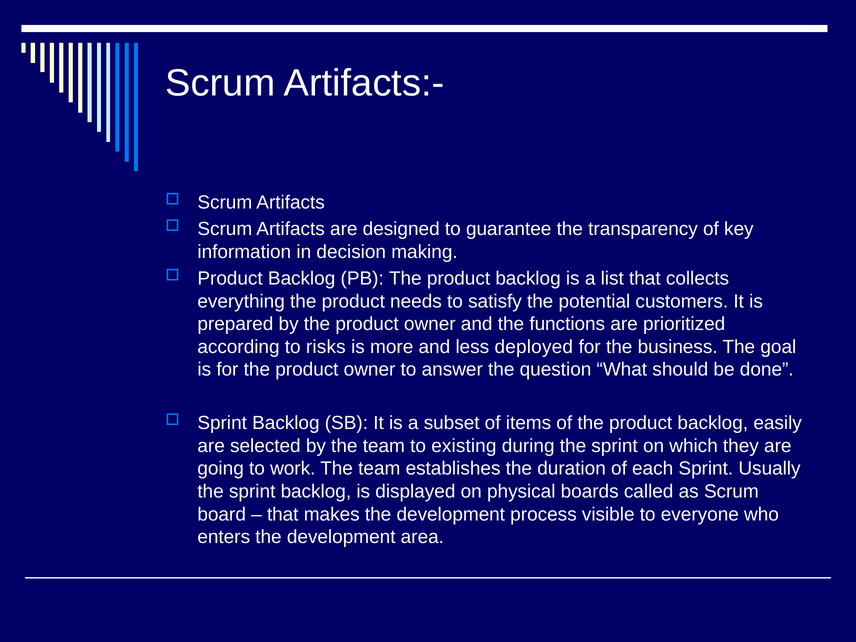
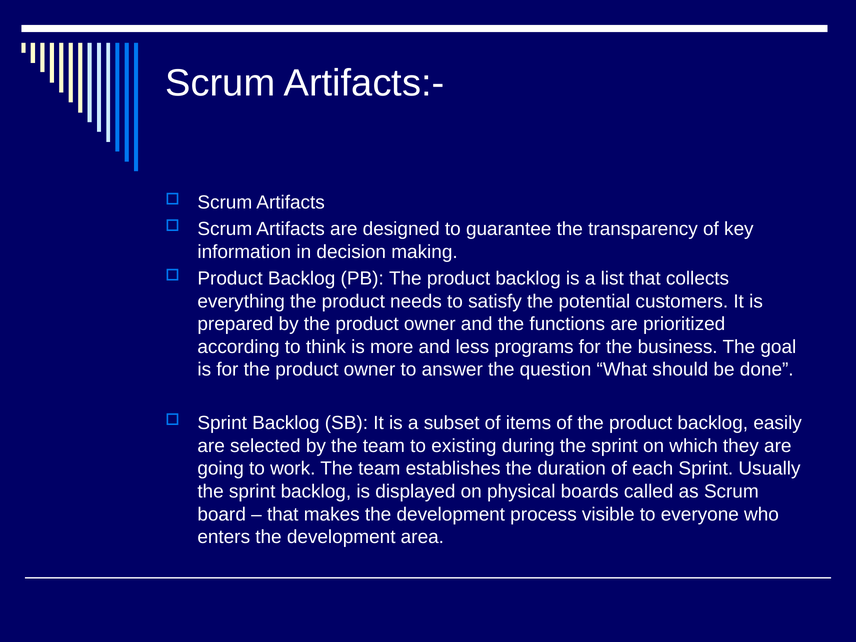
risks: risks -> think (326, 347)
deployed: deployed -> programs (534, 347)
